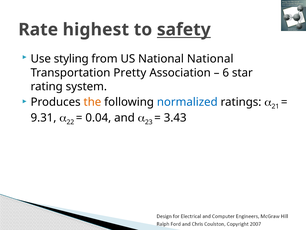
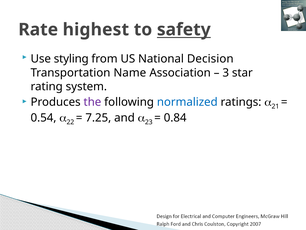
National National: National -> Decision (210, 59)
Pretty: Pretty -> Name (130, 73)
6: 6 -> 3 (226, 73)
the colour: orange -> purple (92, 102)
9.31: 9.31 -> 0.54 (43, 118)
0.04: 0.04 -> 7.25 (98, 118)
3.43: 3.43 -> 0.84 (175, 118)
